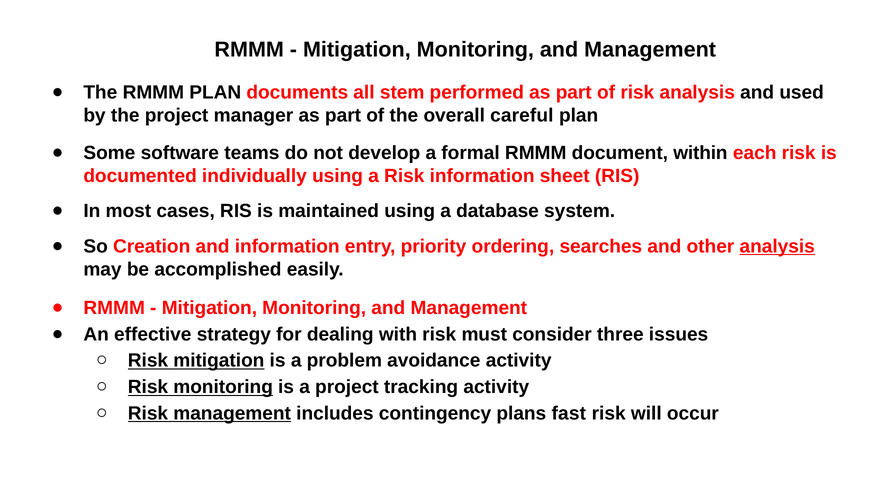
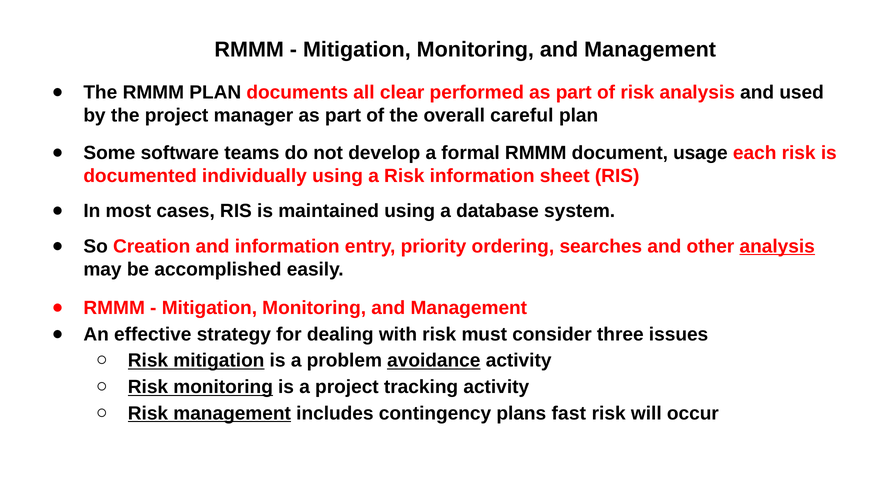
stem: stem -> clear (402, 92)
within: within -> usage (700, 153)
avoidance underline: none -> present (434, 361)
